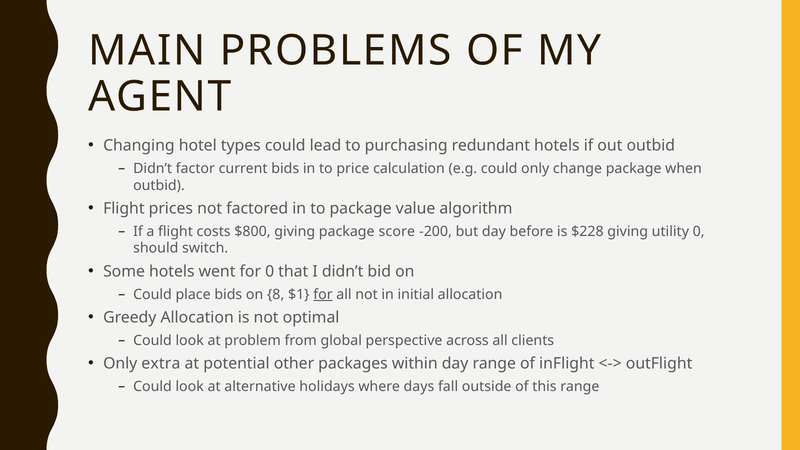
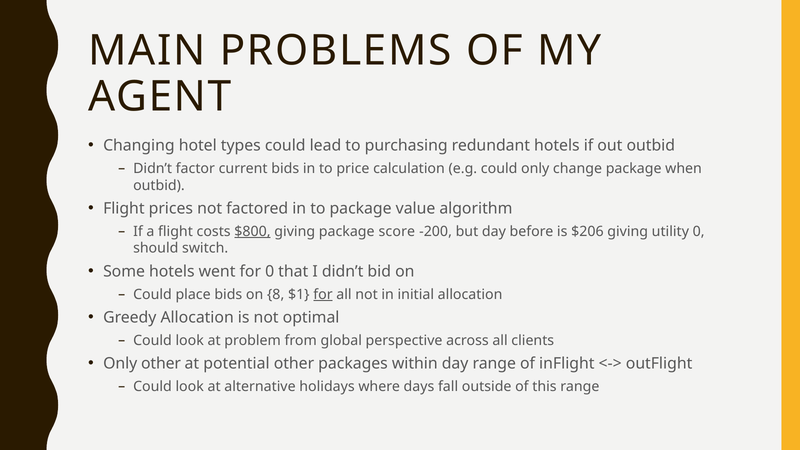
$800 underline: none -> present (252, 231)
$228: $228 -> $206 (587, 231)
Only extra: extra -> other (161, 364)
